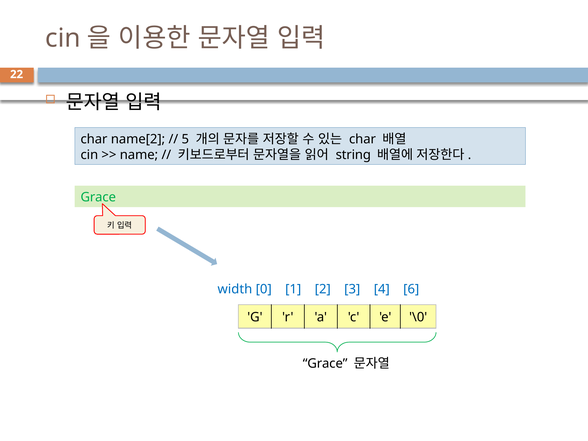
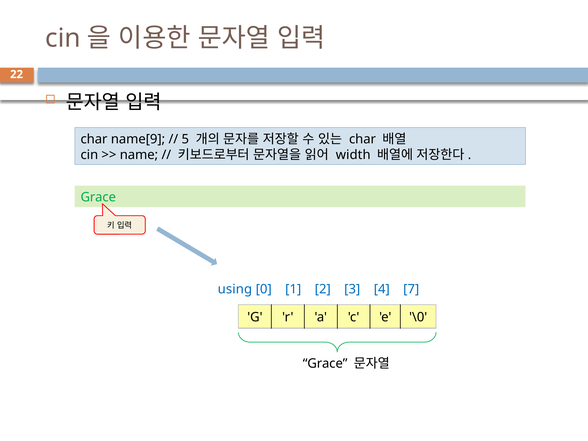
name[2: name[2 -> name[9 (138, 139)
string: string -> width (353, 155)
width: width -> using (235, 289)
6: 6 -> 7 (411, 289)
